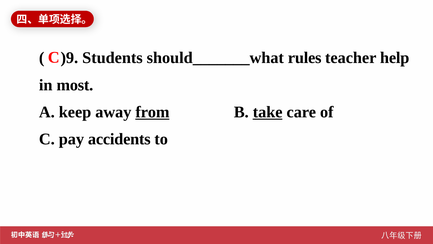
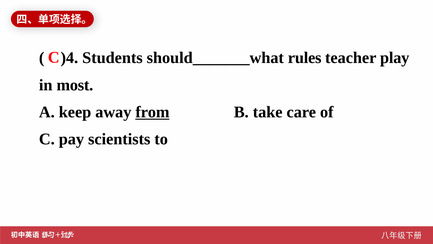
)9: )9 -> )4 (69, 58)
help: help -> play (395, 58)
take underline: present -> none (268, 112)
accidents: accidents -> scientists (119, 139)
